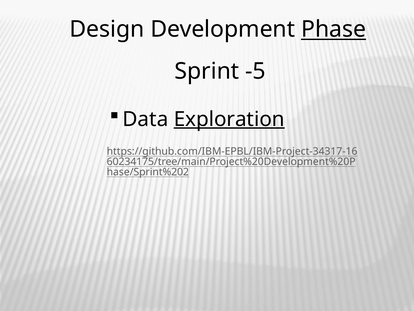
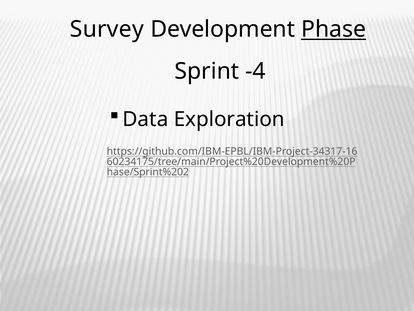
Design: Design -> Survey (107, 29)
-5: -5 -> -4 (255, 71)
Exploration underline: present -> none (229, 119)
